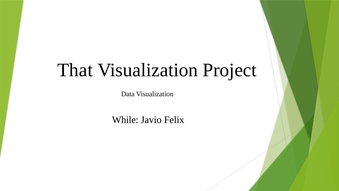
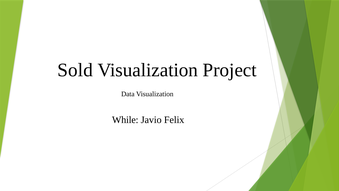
That: That -> Sold (75, 70)
